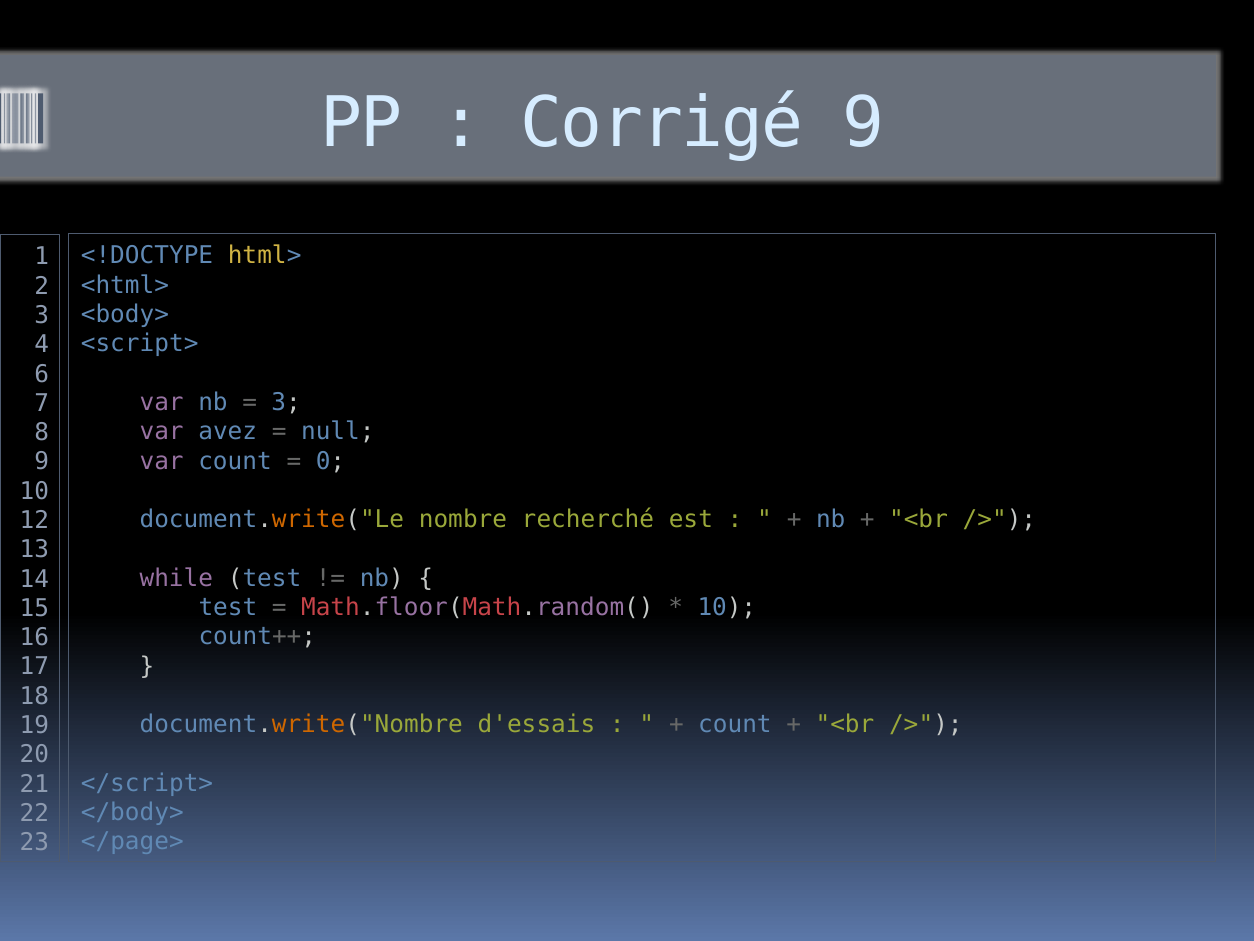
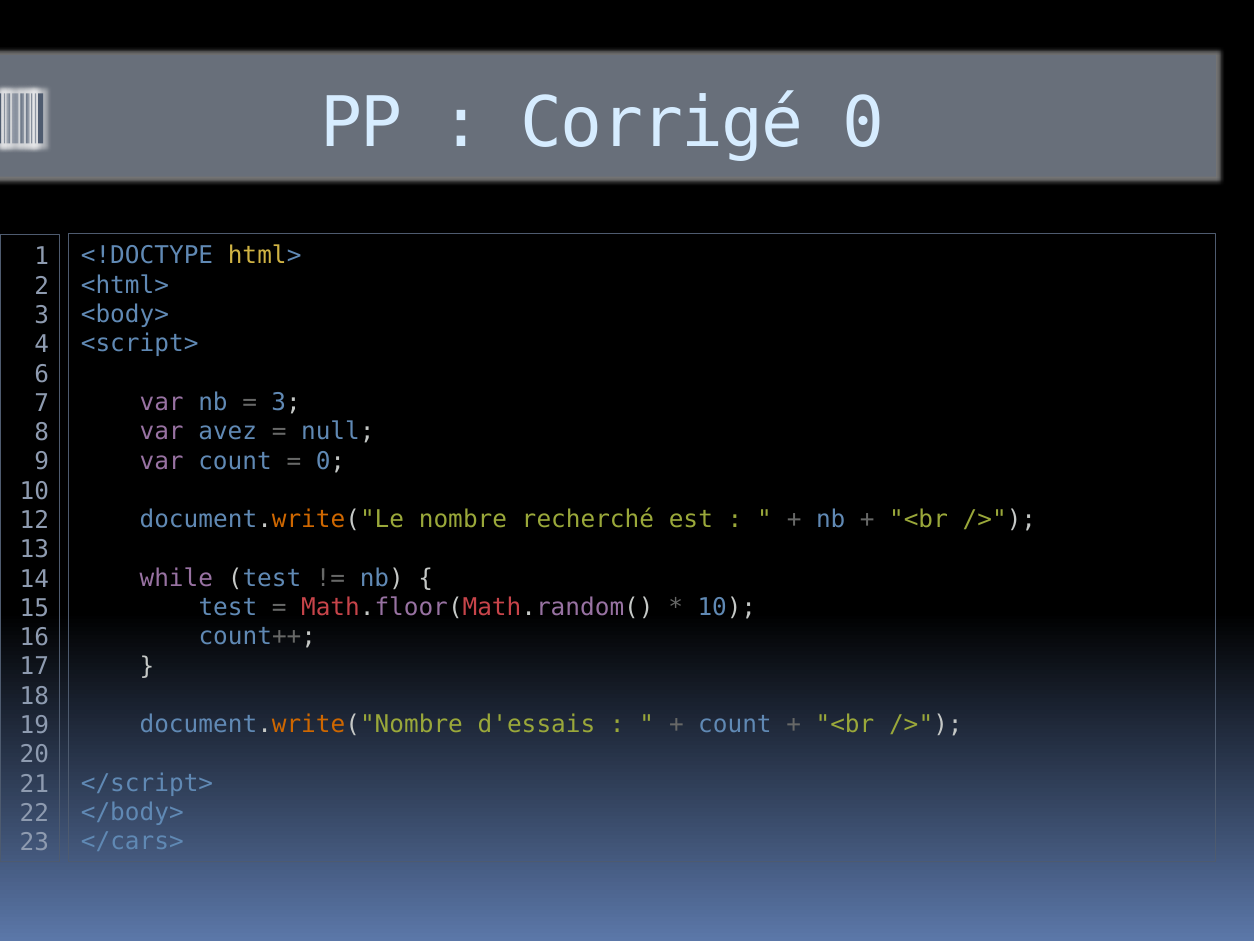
Corrigé 9: 9 -> 0 (863, 123)
</page>: </page> -> </cars> (132, 841)
